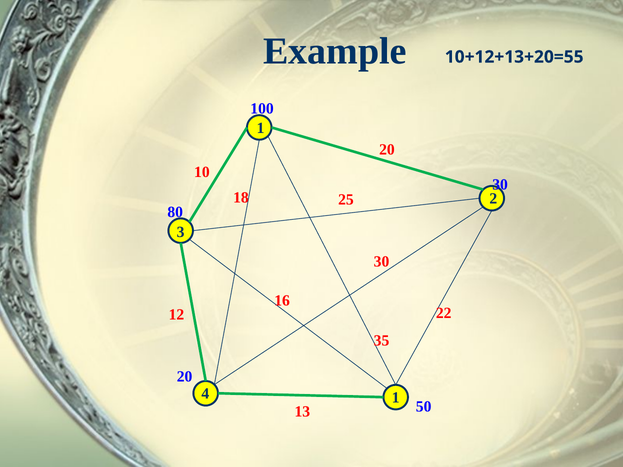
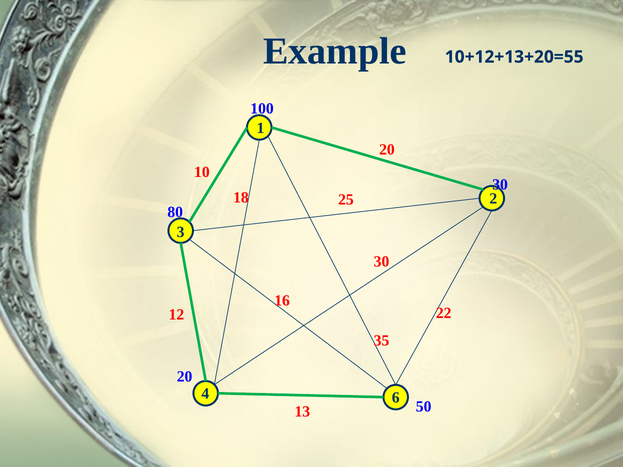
4 1: 1 -> 6 (396, 398)
